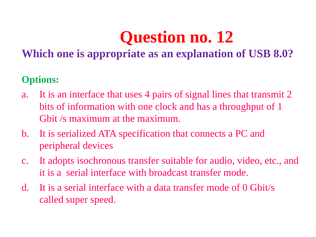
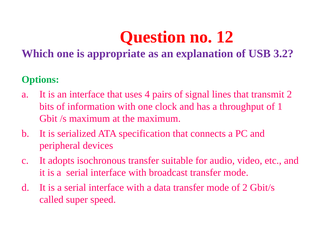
8.0: 8.0 -> 3.2 (283, 54)
of 0: 0 -> 2 (245, 188)
